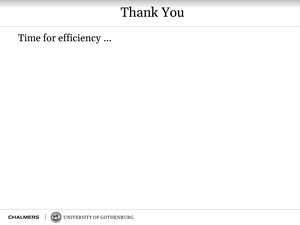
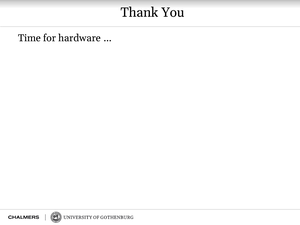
efficiency: efficiency -> hardware (79, 38)
